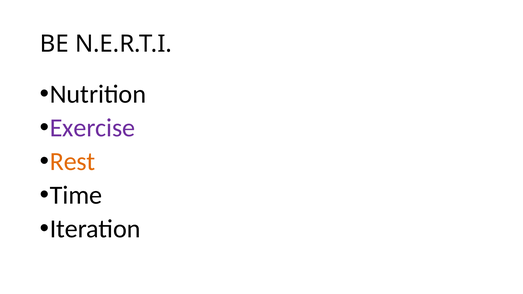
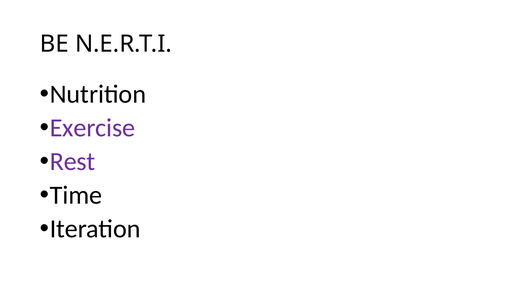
Rest colour: orange -> purple (72, 162)
